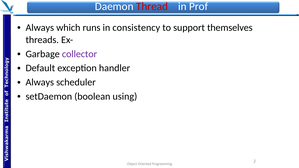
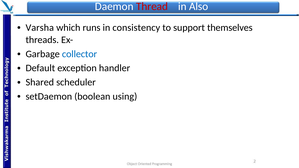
Prof: Prof -> Also (199, 6)
Always: Always -> Varsha (40, 28)
collector colour: purple -> blue (80, 54)
Always: Always -> Shared (40, 82)
